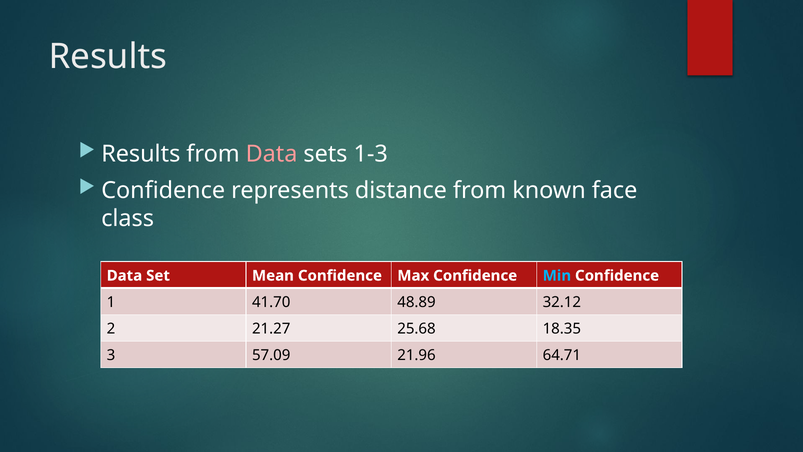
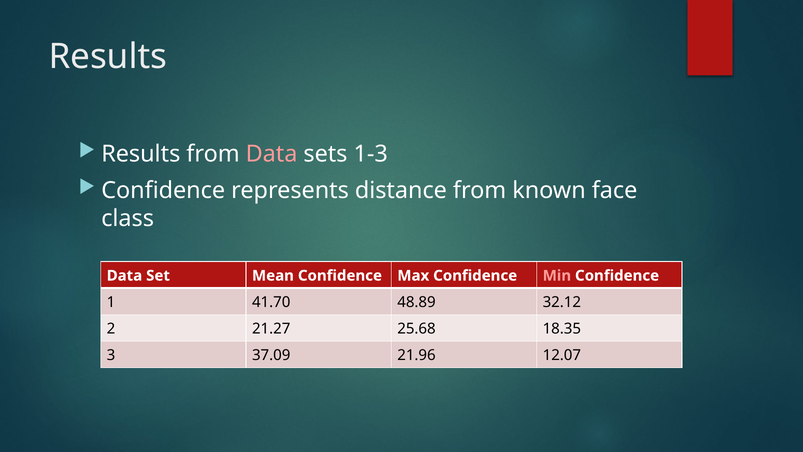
Min colour: light blue -> pink (557, 275)
57.09: 57.09 -> 37.09 (271, 355)
64.71: 64.71 -> 12.07 (562, 355)
